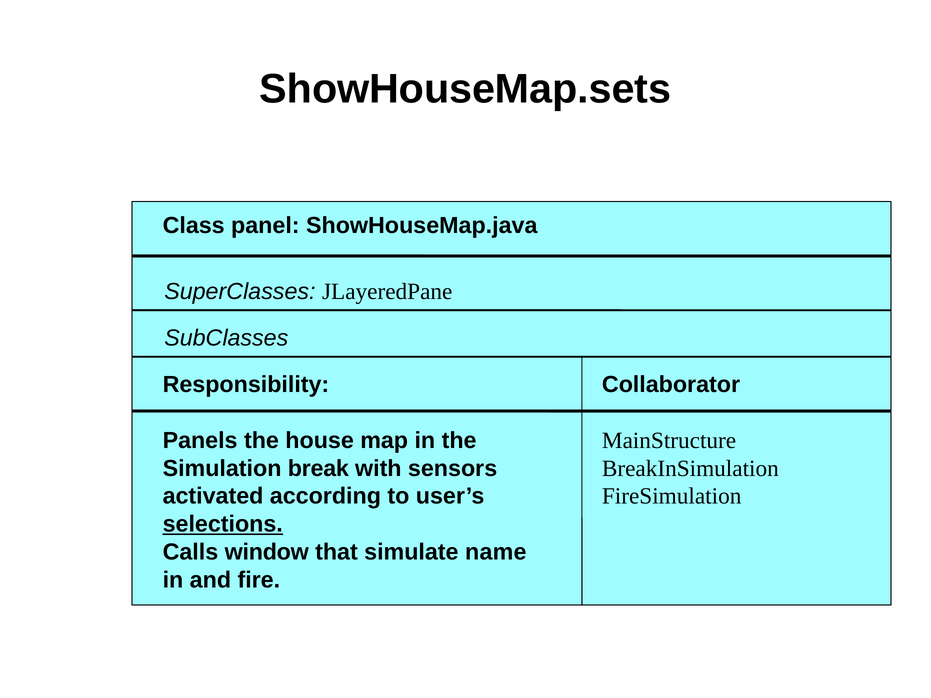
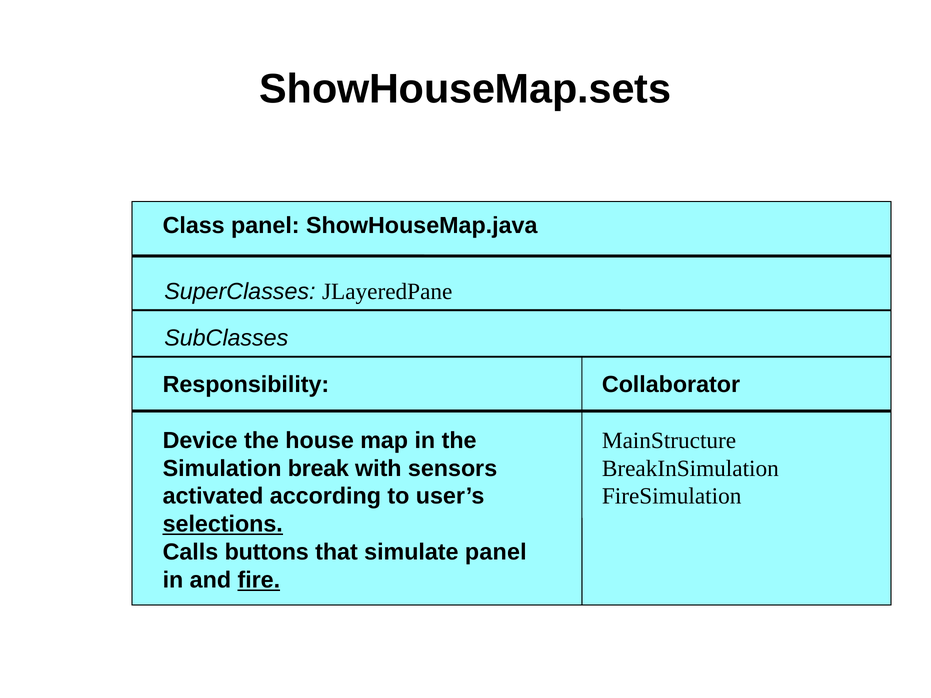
Panels: Panels -> Device (200, 441)
window: window -> buttons (267, 552)
simulate name: name -> panel (496, 552)
fire underline: none -> present (259, 580)
